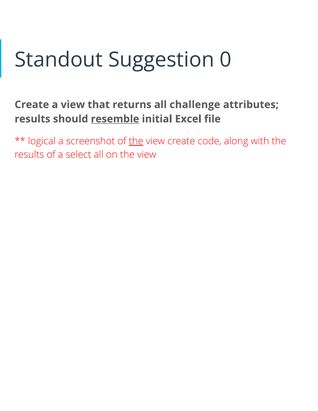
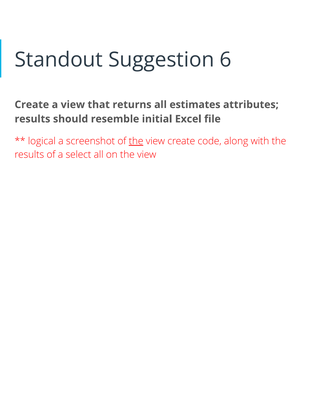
0: 0 -> 6 (226, 60)
challenge: challenge -> estimates (195, 105)
resemble underline: present -> none (115, 119)
